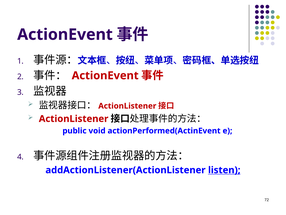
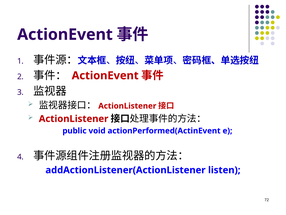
listen underline: present -> none (224, 170)
